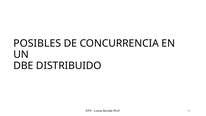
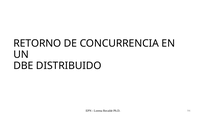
POSIBLES: POSIBLES -> RETORNO (37, 43)
